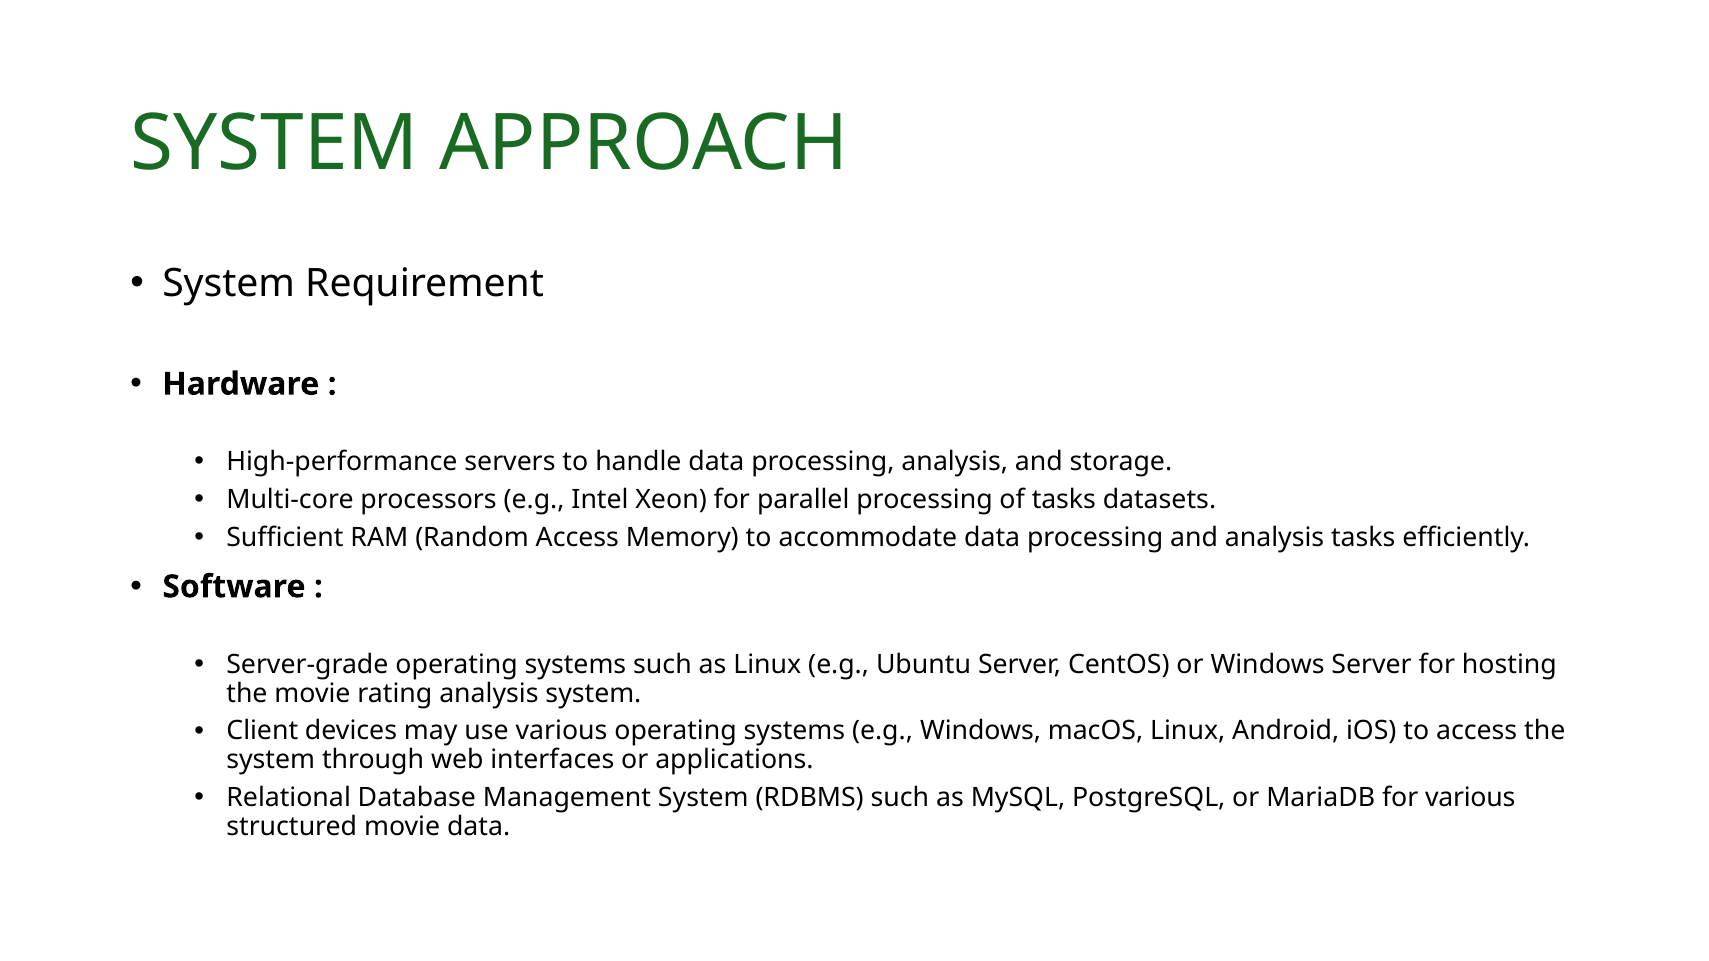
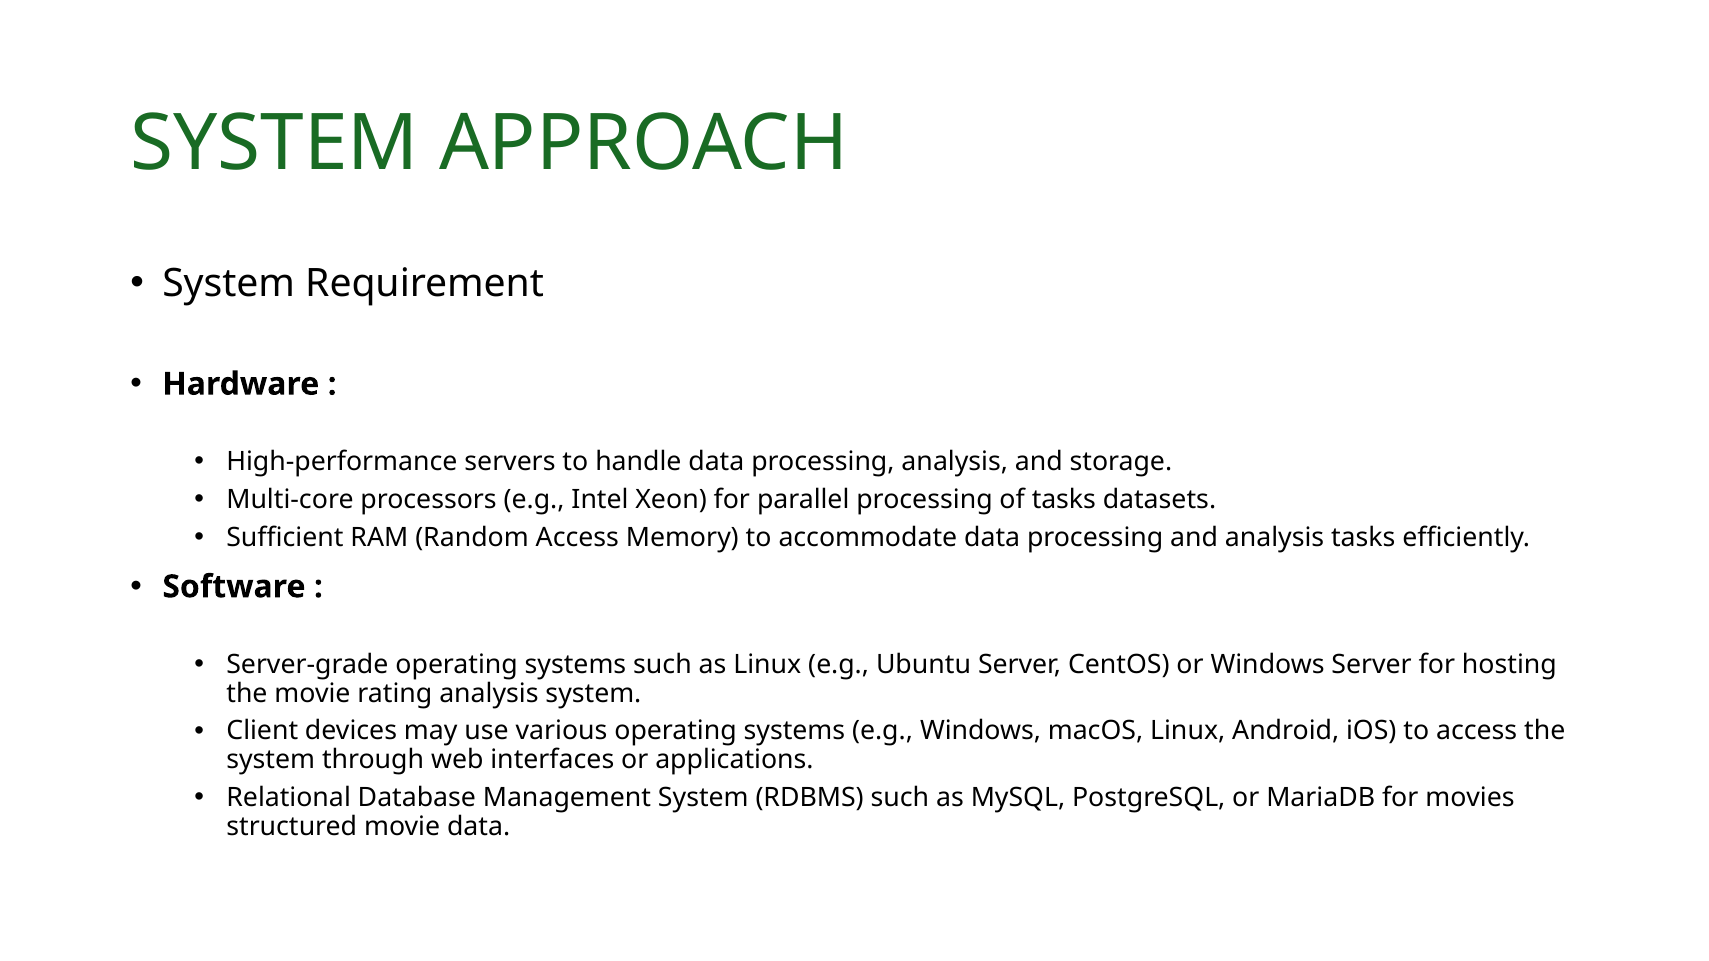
for various: various -> movies (1470, 798)
